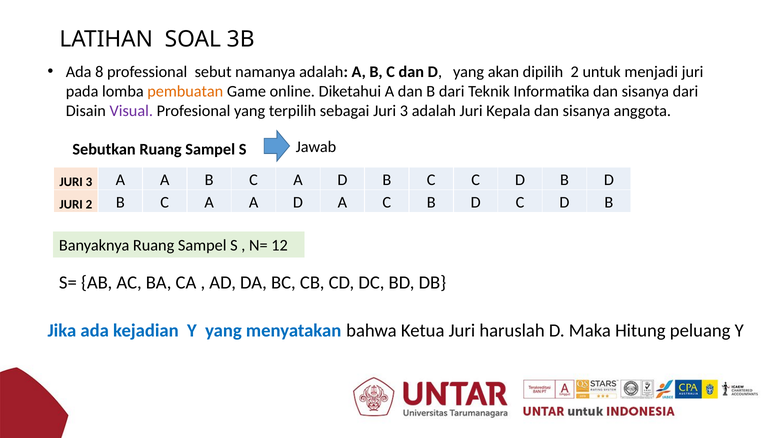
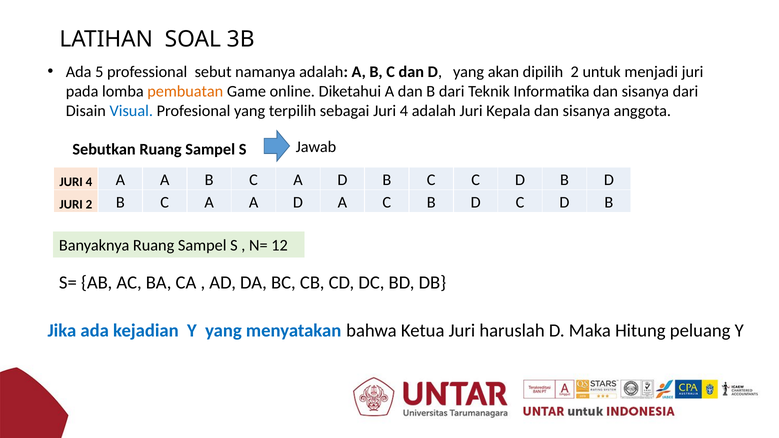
8: 8 -> 5 (99, 72)
Visual colour: purple -> blue (131, 111)
sebagai Juri 3: 3 -> 4 (404, 111)
3: 3 -> 4 (89, 182)
